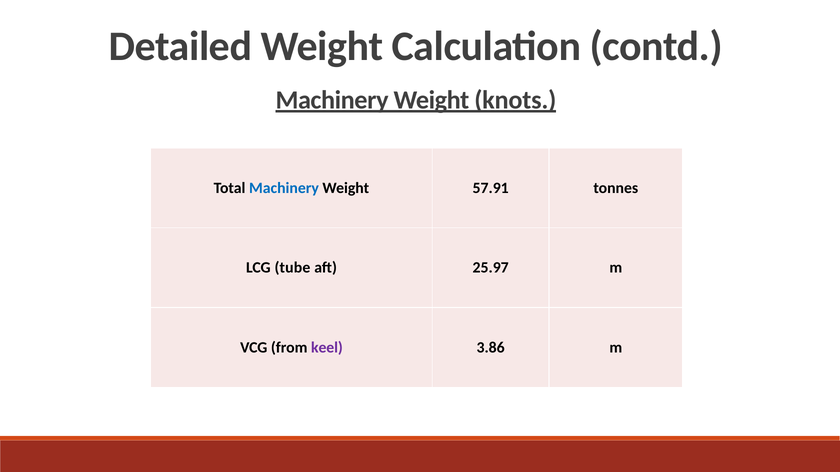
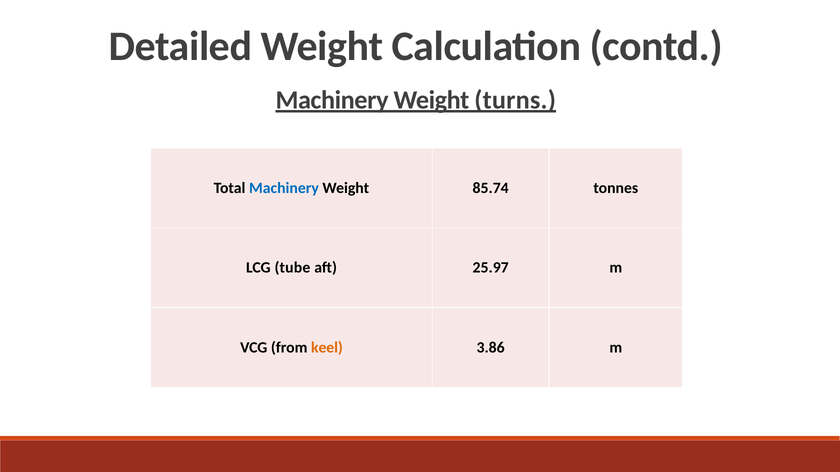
knots: knots -> turns (515, 100)
57.91: 57.91 -> 85.74 (491, 188)
keel colour: purple -> orange (327, 348)
